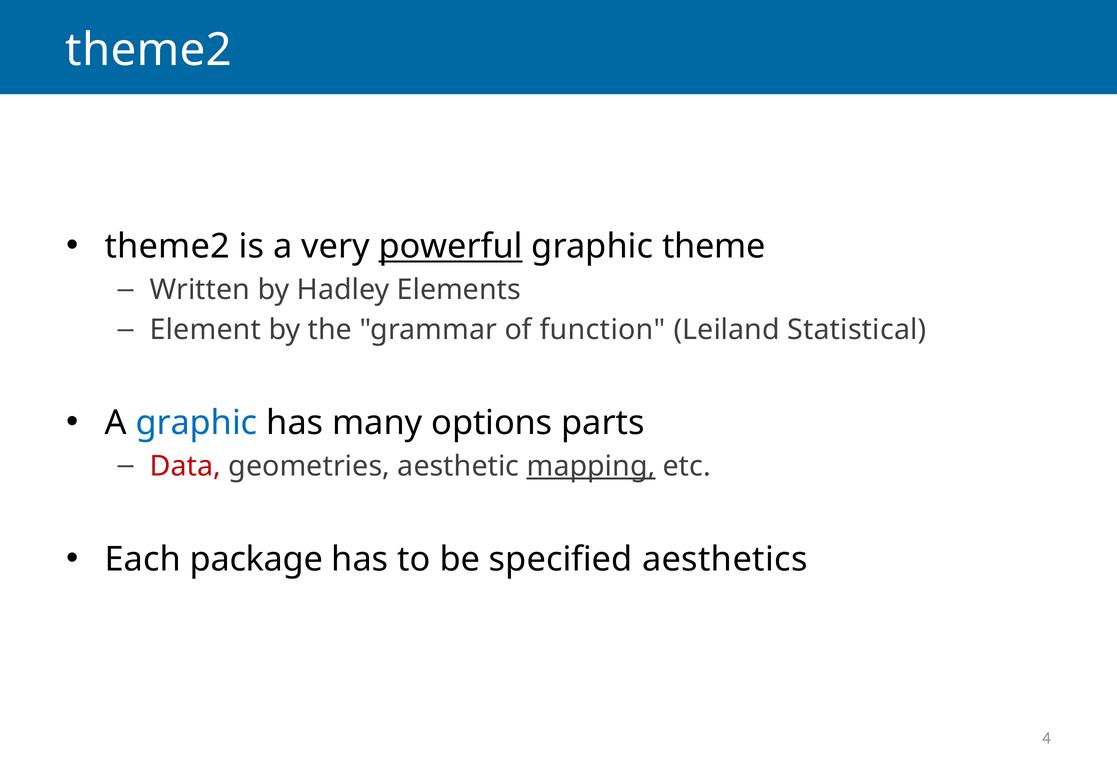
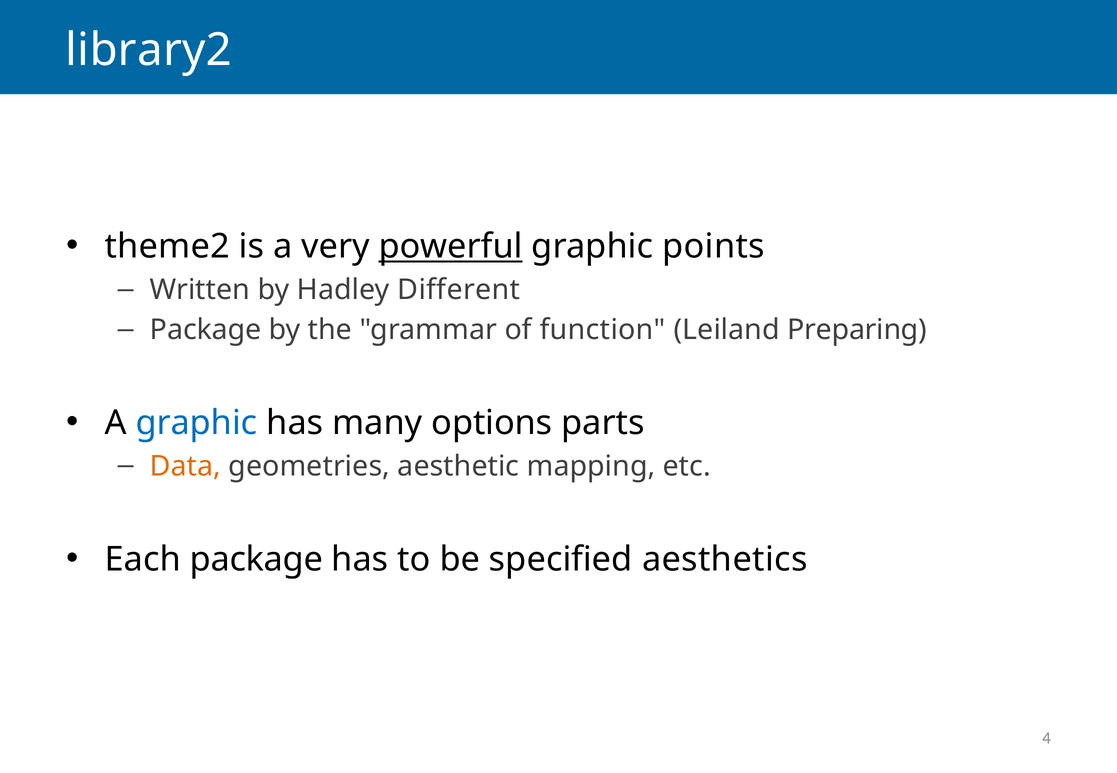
theme2: theme2 -> library2 (149, 50)
theme: theme -> points (714, 247)
Elements: Elements -> Different (459, 290)
Element: Element -> Package (206, 330)
Statistical: Statistical -> Preparing (857, 330)
Data colour: red -> orange (185, 466)
mapping underline: present -> none (591, 466)
